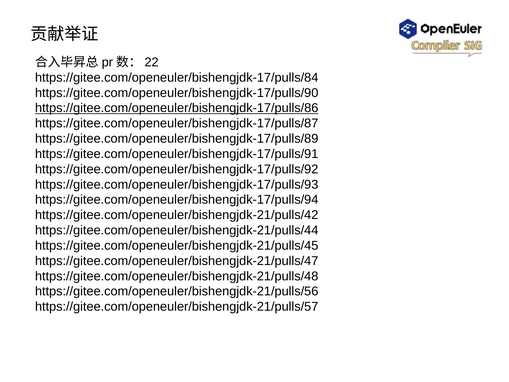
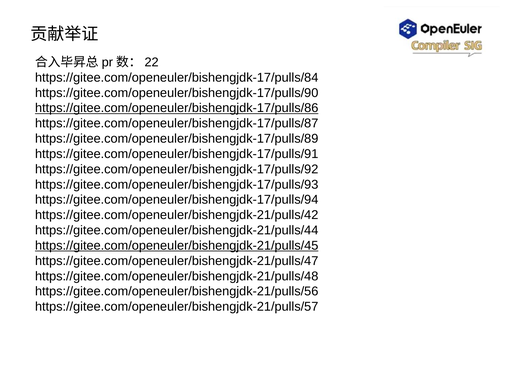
https://gitee.com/openeuler/bishengjdk-21/pulls/45 underline: none -> present (177, 245)
